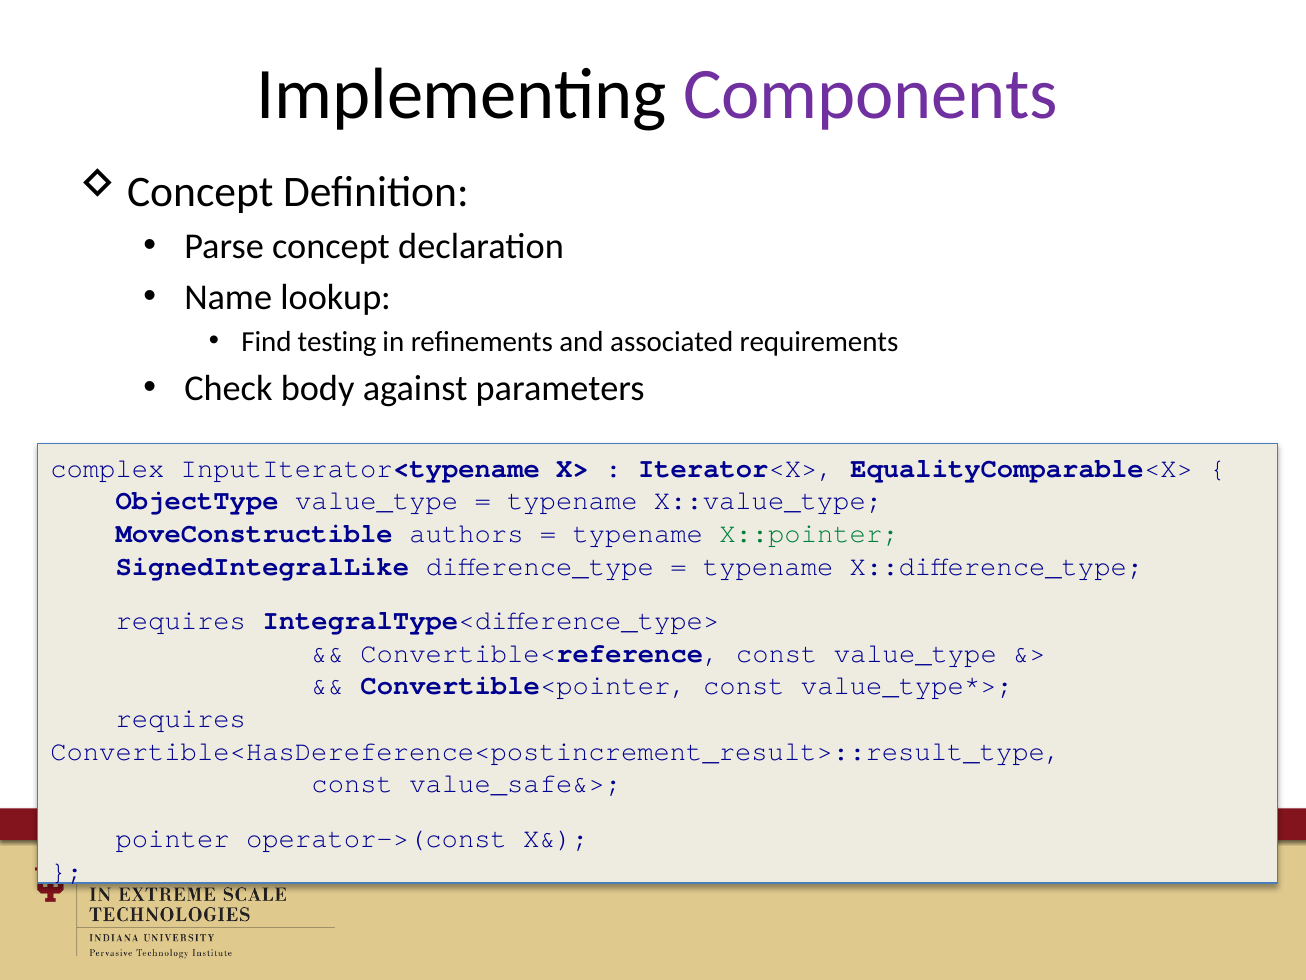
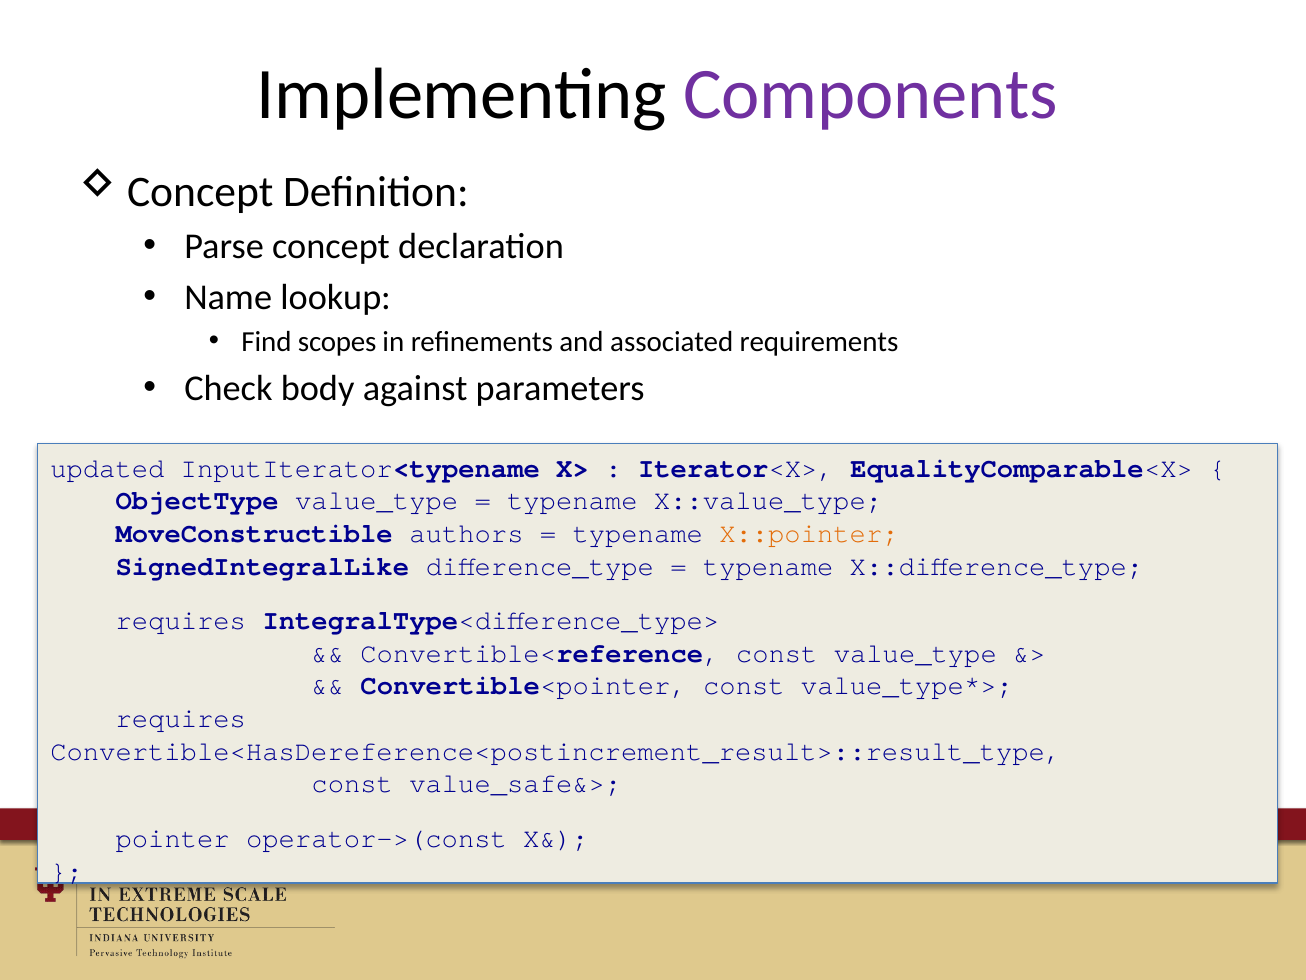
testing: testing -> scopes (337, 342)
complex: complex -> updated (107, 468)
X::pointer colour: green -> orange (809, 533)
